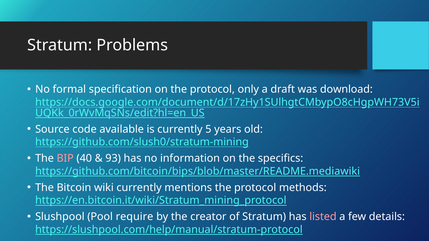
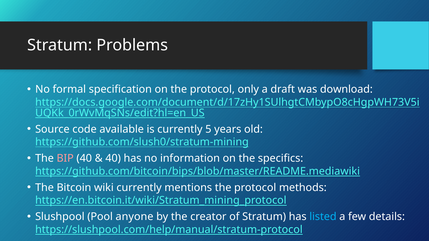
93: 93 -> 40 (113, 159)
require: require -> anyone (134, 217)
listed colour: pink -> light blue (323, 217)
